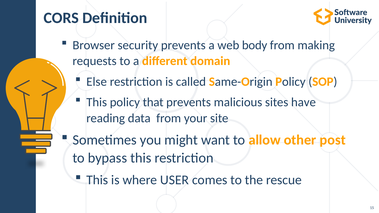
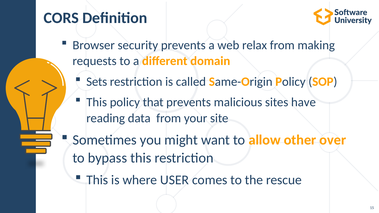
body: body -> relax (255, 45)
Else: Else -> Sets (97, 82)
post: post -> over (333, 140)
